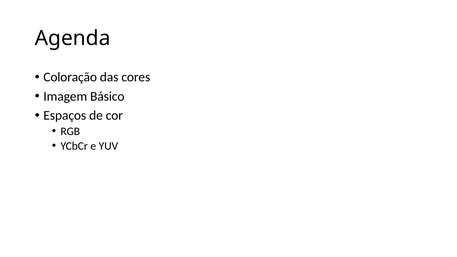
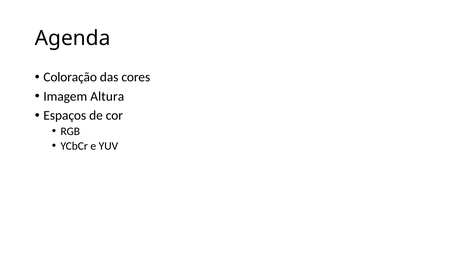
Básico: Básico -> Altura (107, 96)
